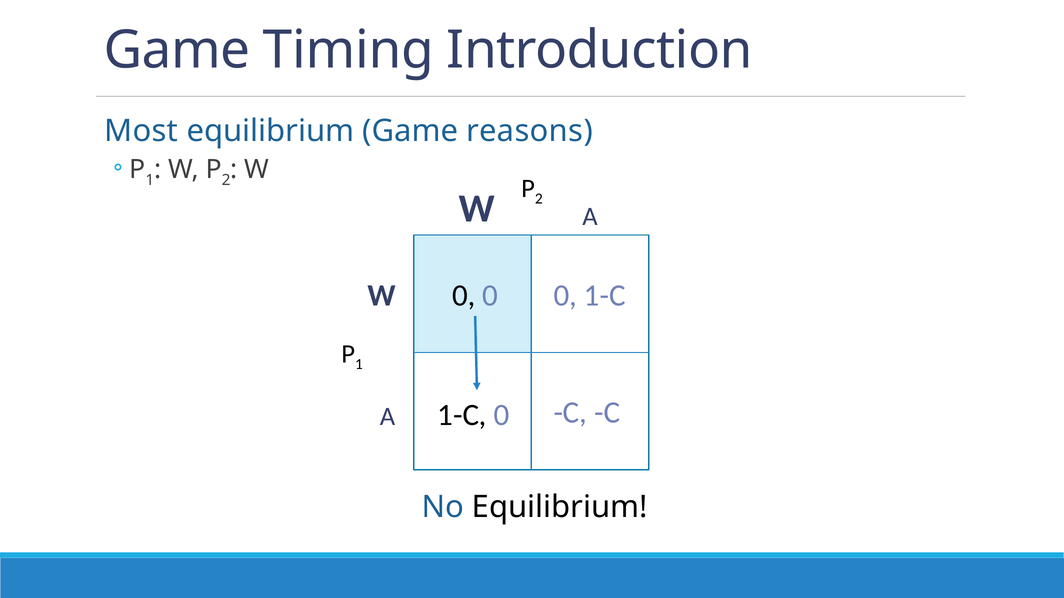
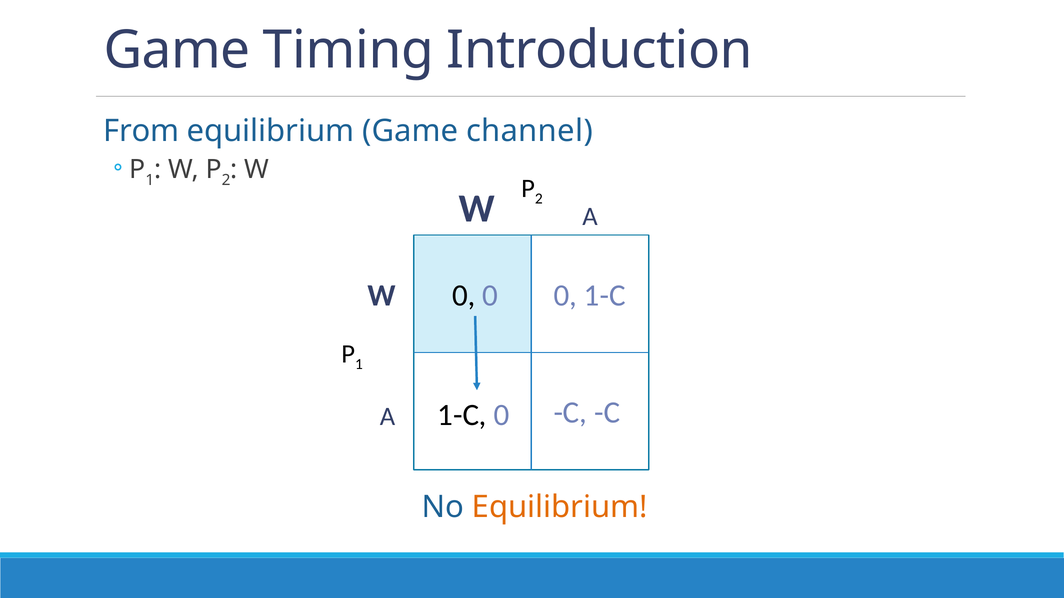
Most: Most -> From (141, 131)
reasons: reasons -> channel (529, 131)
Equilibrium colour: black -> orange (560, 508)
